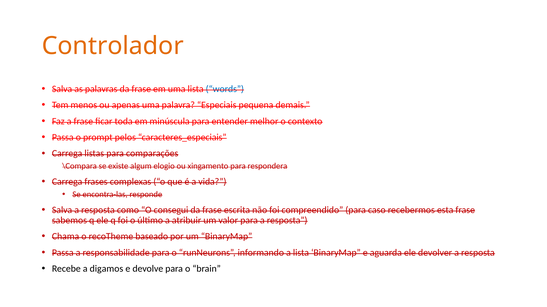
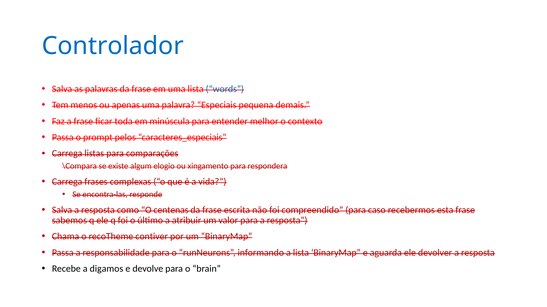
Controlador colour: orange -> blue (113, 46)
consegui: consegui -> centenas (171, 210)
baseado: baseado -> contiver (152, 237)
